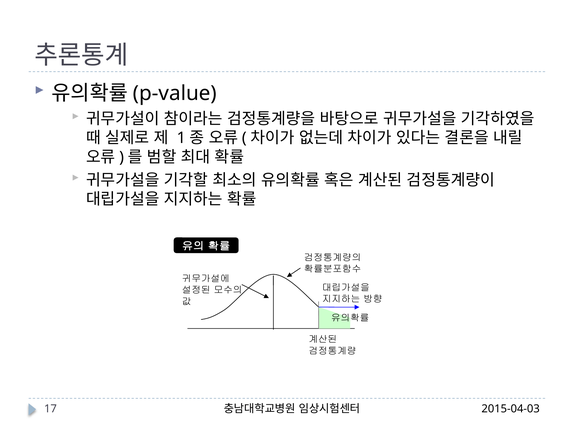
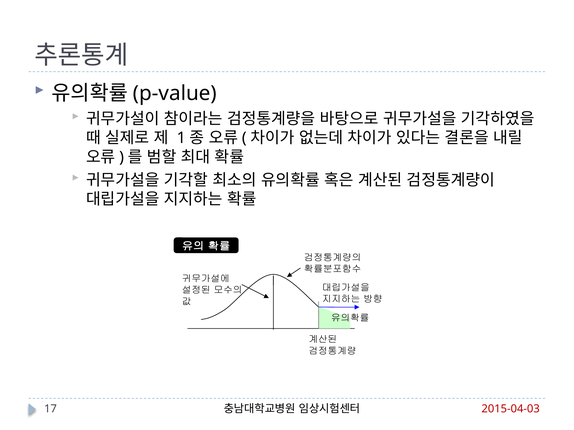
2015-04-03 colour: black -> red (511, 409)
